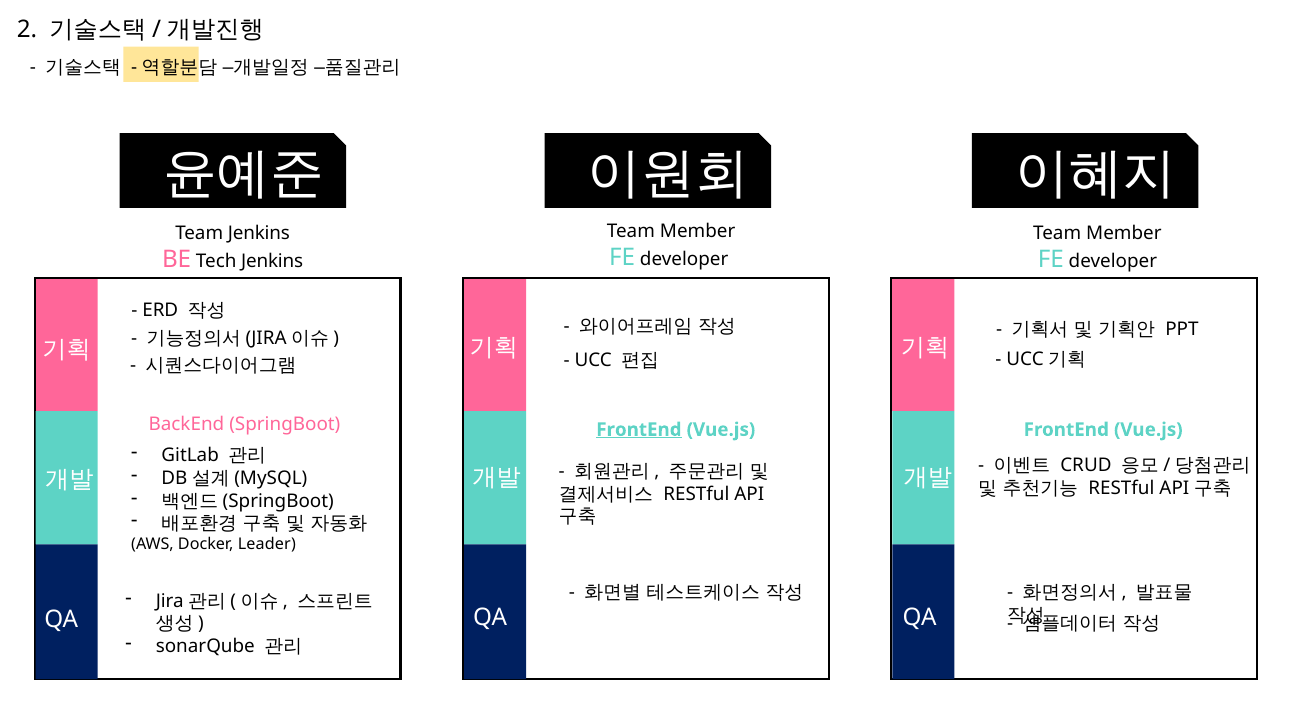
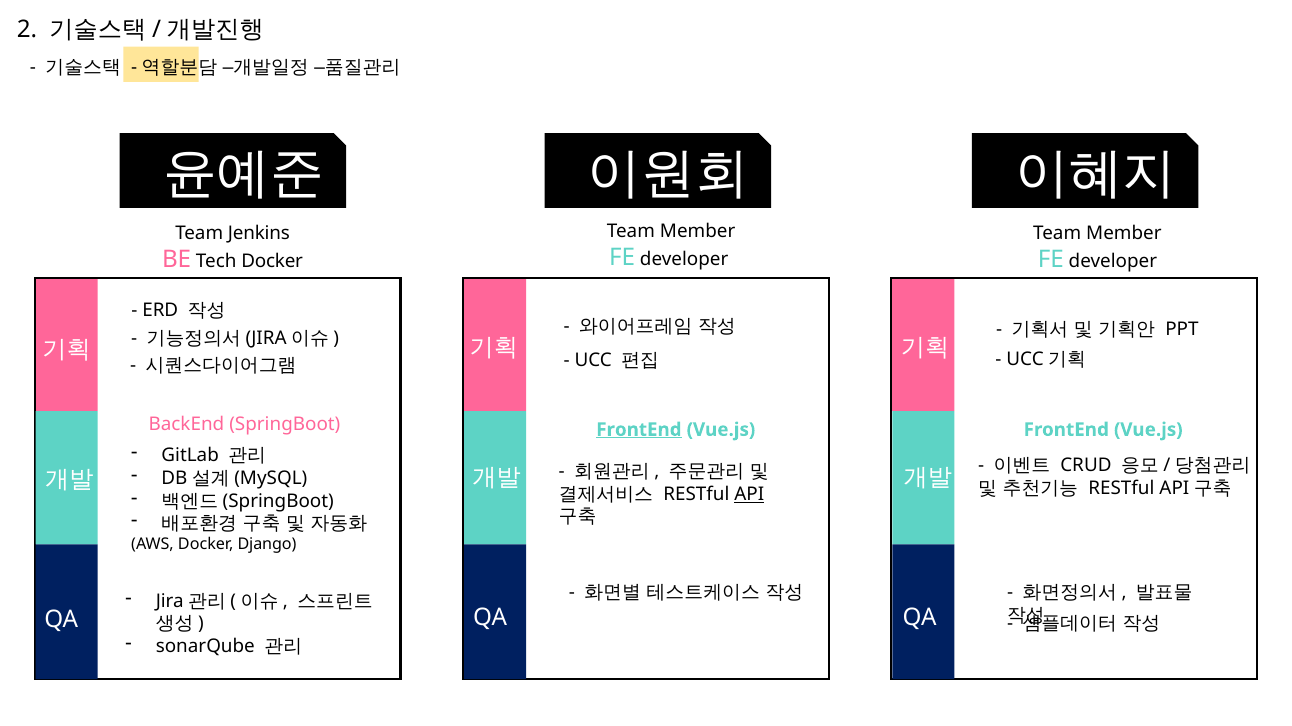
Tech Jenkins: Jenkins -> Docker (272, 261)
API underline: none -> present (749, 495)
Leader: Leader -> Django (267, 545)
